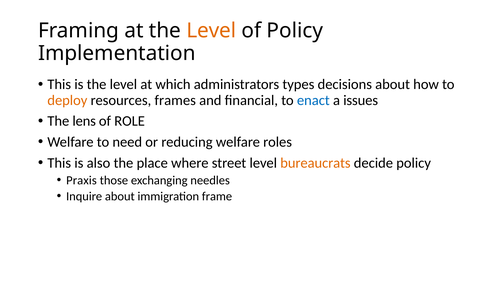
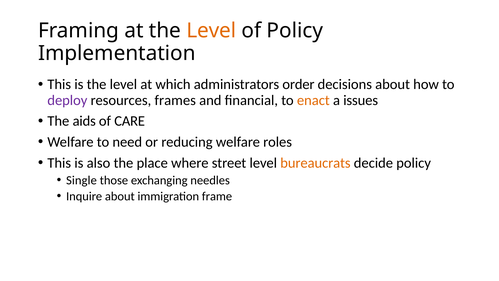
types: types -> order (298, 84)
deploy colour: orange -> purple (67, 100)
enact colour: blue -> orange (313, 100)
lens: lens -> aids (84, 121)
ROLE: ROLE -> CARE (130, 121)
Praxis: Praxis -> Single (81, 180)
